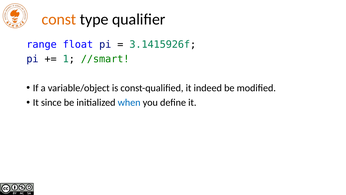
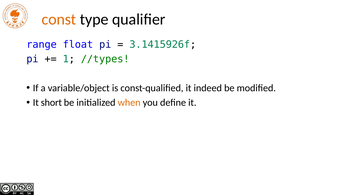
//smart: //smart -> //types (105, 59)
since: since -> short (51, 102)
when colour: blue -> orange (129, 102)
